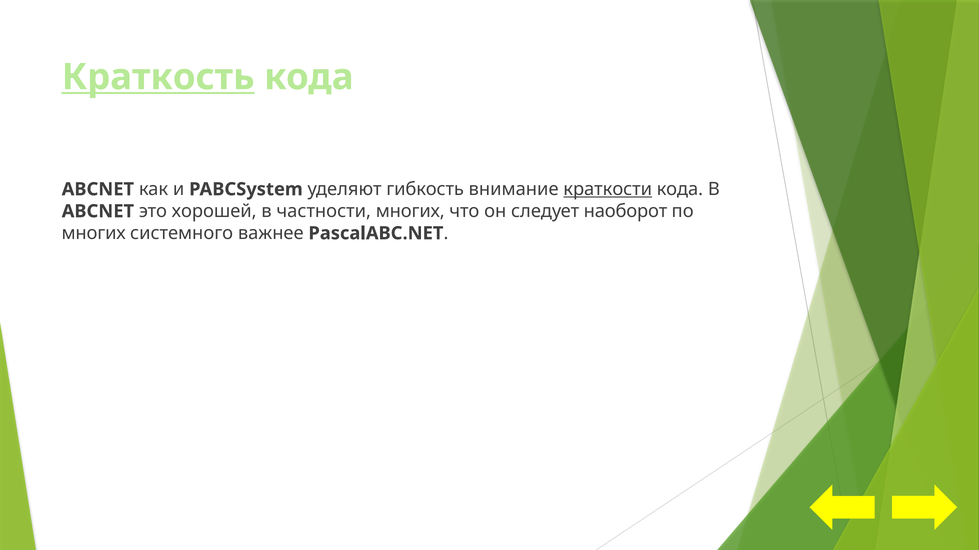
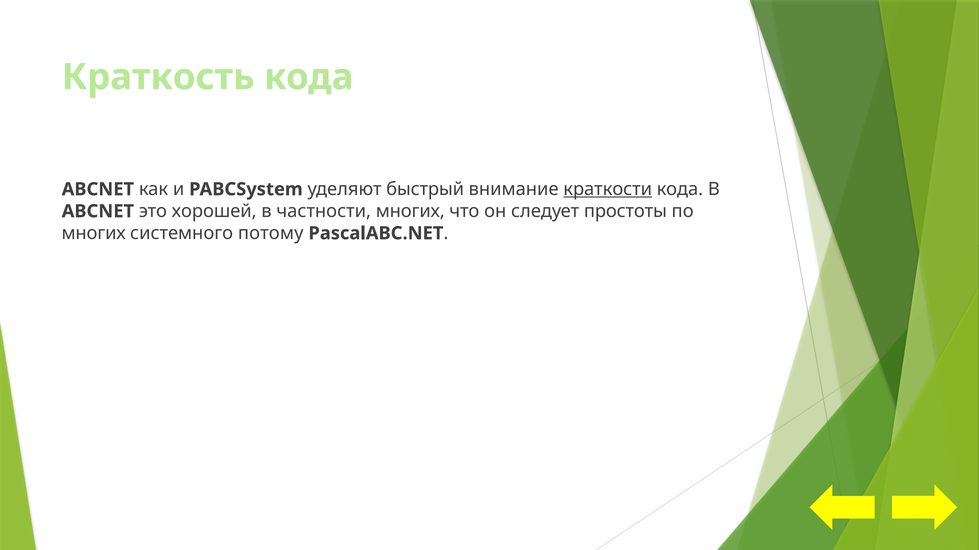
Краткость underline: present -> none (158, 77)
гибкость: гибкость -> быстрый (425, 189)
наоборот: наоборот -> простоты (625, 211)
важнее: важнее -> потому (271, 234)
